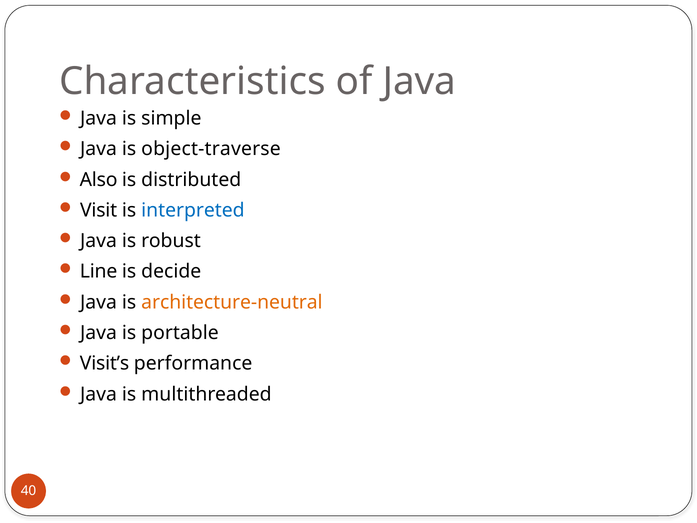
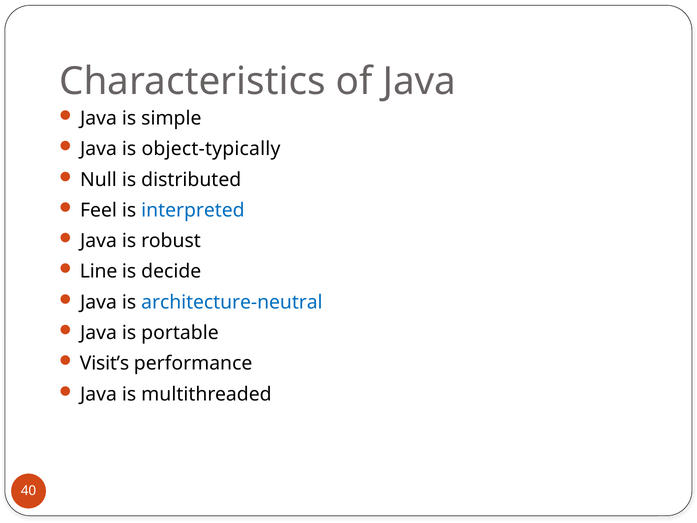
object-traverse: object-traverse -> object-typically (211, 149)
Also: Also -> Null (98, 180)
Visit: Visit -> Feel (98, 210)
architecture-neutral colour: orange -> blue (232, 302)
